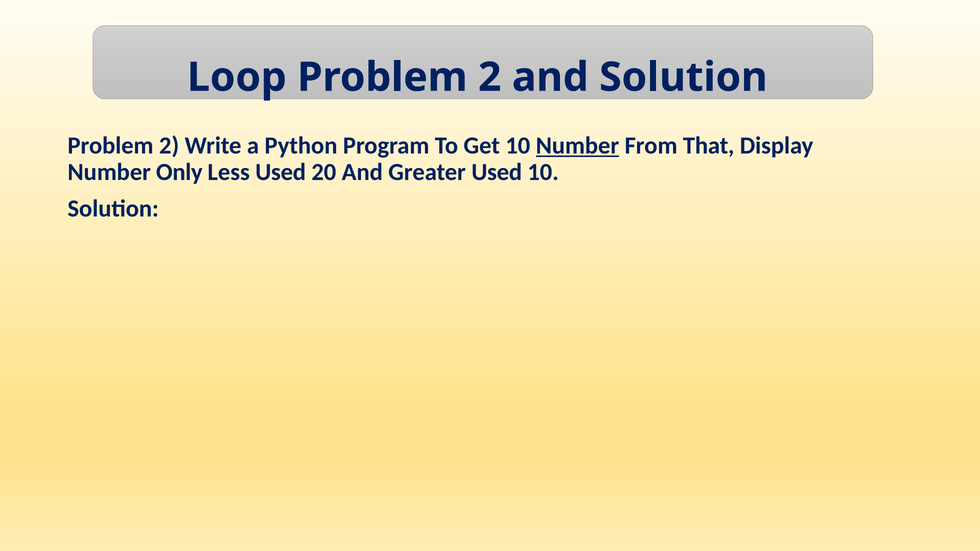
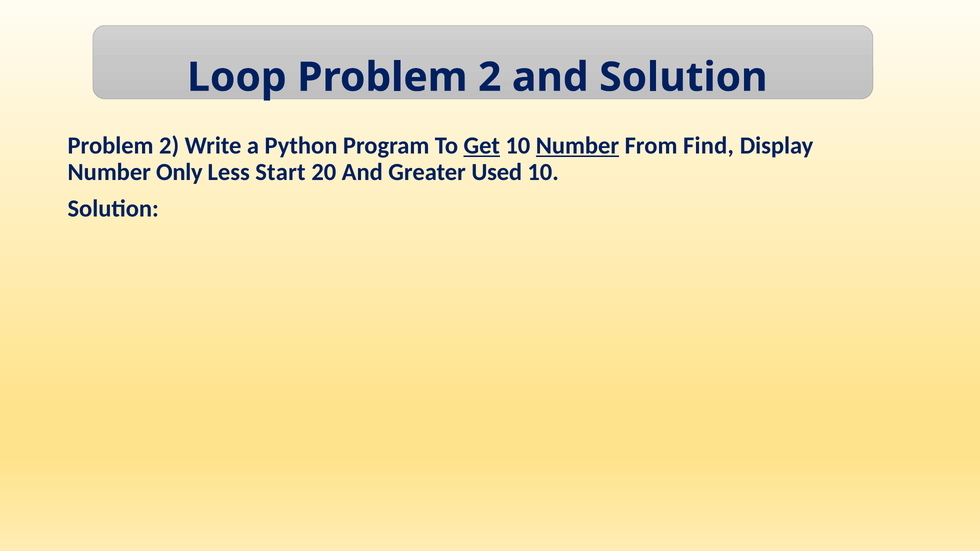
Get underline: none -> present (482, 146)
That: That -> Find (708, 146)
Less Used: Used -> Start (280, 172)
